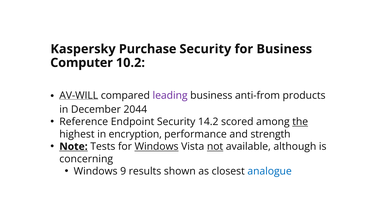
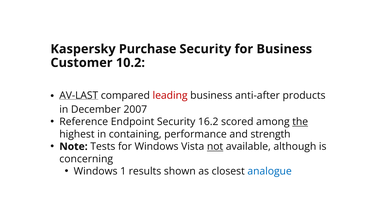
Computer: Computer -> Customer (82, 63)
AV-WILL: AV-WILL -> AV-LAST (79, 96)
leading colour: purple -> red (170, 96)
anti-from: anti-from -> anti-after (257, 96)
2044: 2044 -> 2007 (135, 110)
14.2: 14.2 -> 16.2 (208, 122)
encryption: encryption -> containing (135, 134)
Note underline: present -> none (74, 147)
Windows underline: present -> none (157, 147)
9: 9 -> 1 (123, 171)
